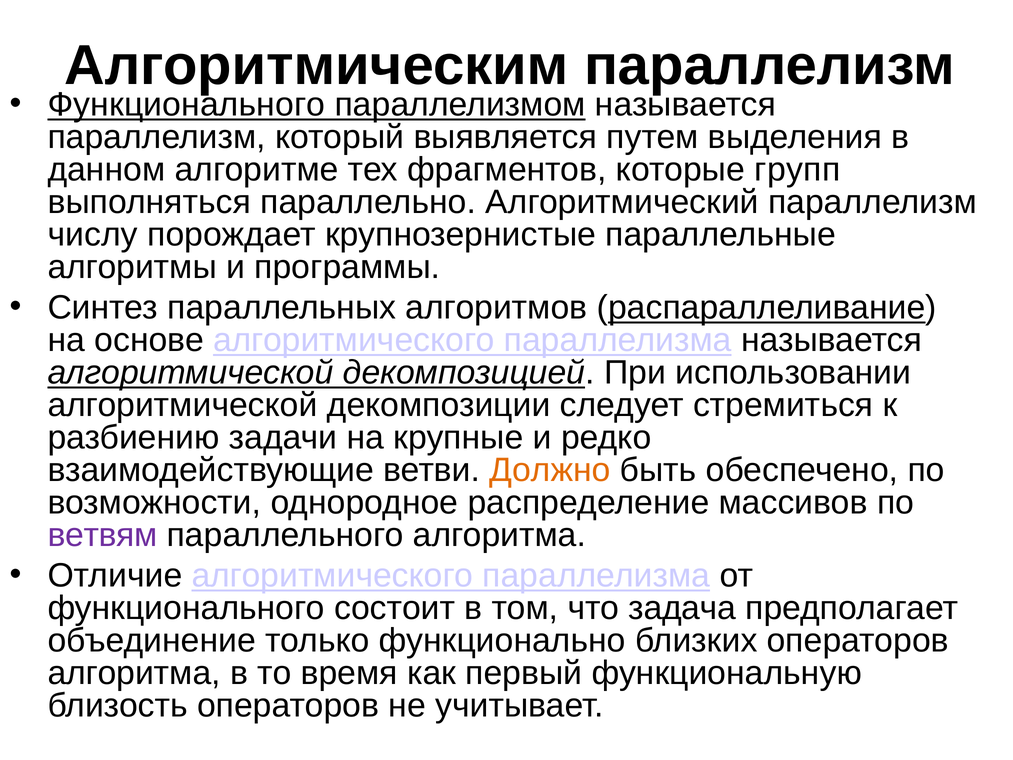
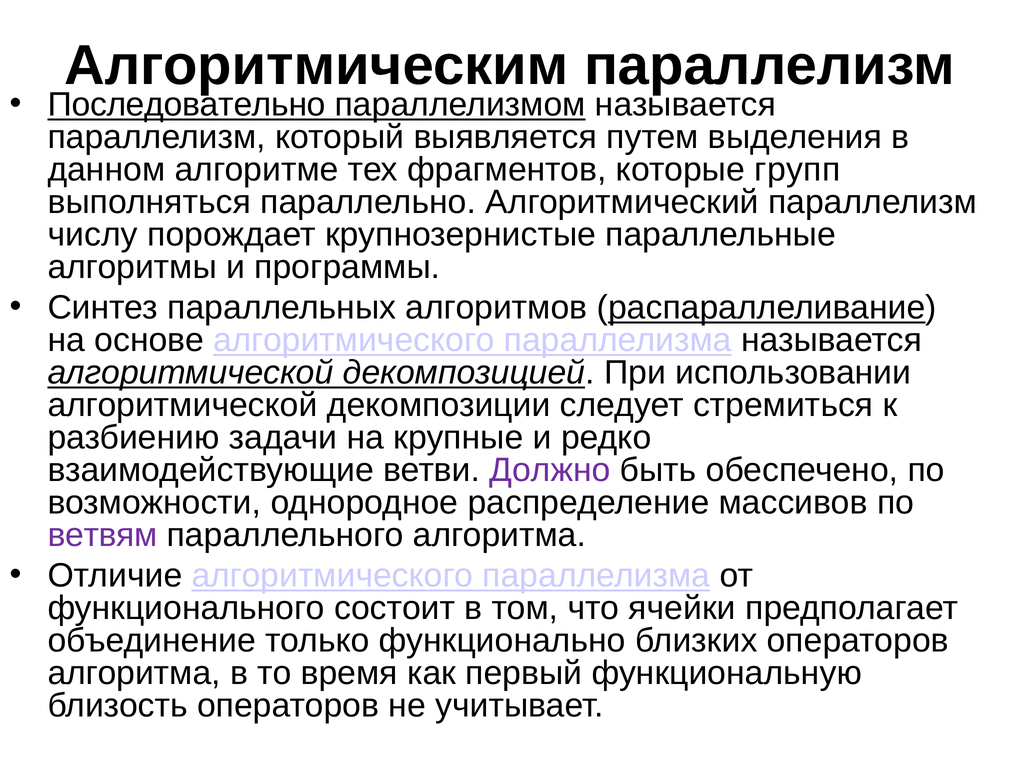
Функционального: Функционального -> Последовательно (187, 105)
Должно colour: orange -> purple (550, 470)
задача: задача -> ячейки (682, 608)
